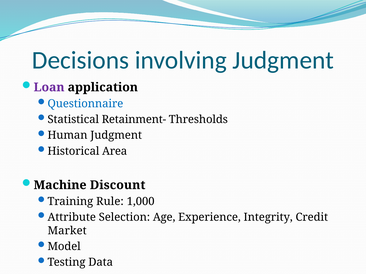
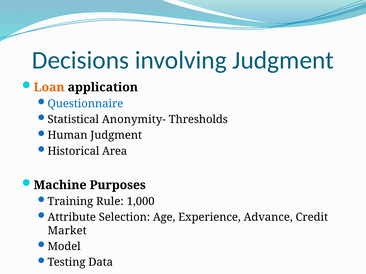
Loan colour: purple -> orange (49, 87)
Retainment-: Retainment- -> Anonymity- (134, 120)
Discount: Discount -> Purposes (118, 185)
Integrity: Integrity -> Advance (268, 218)
